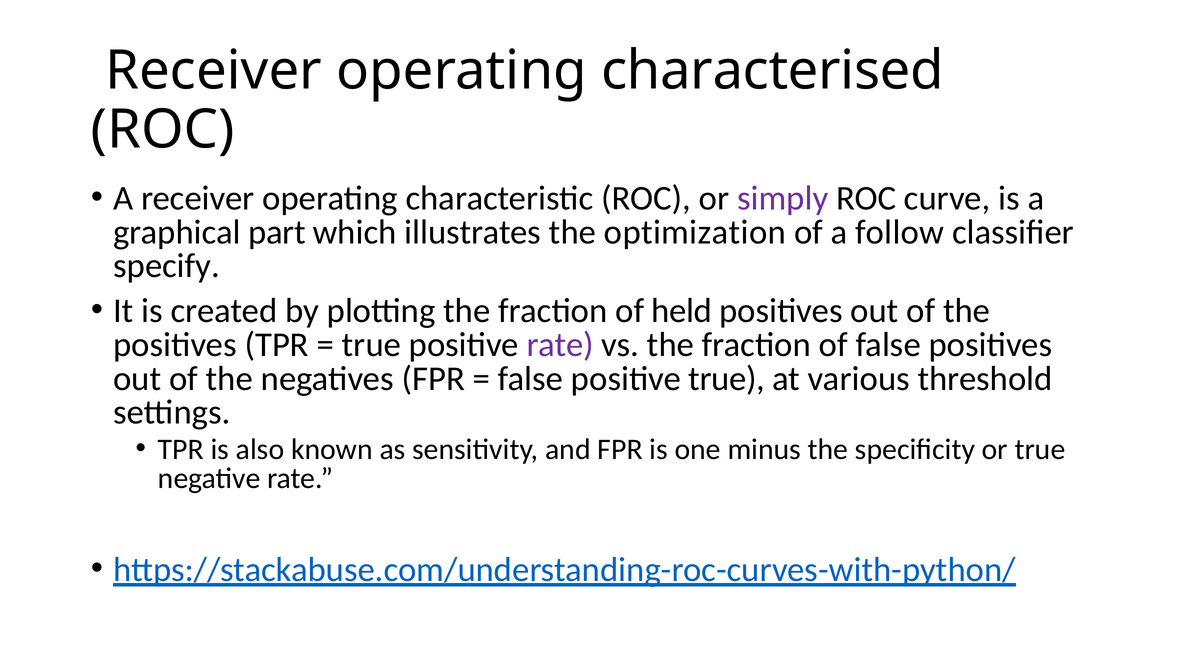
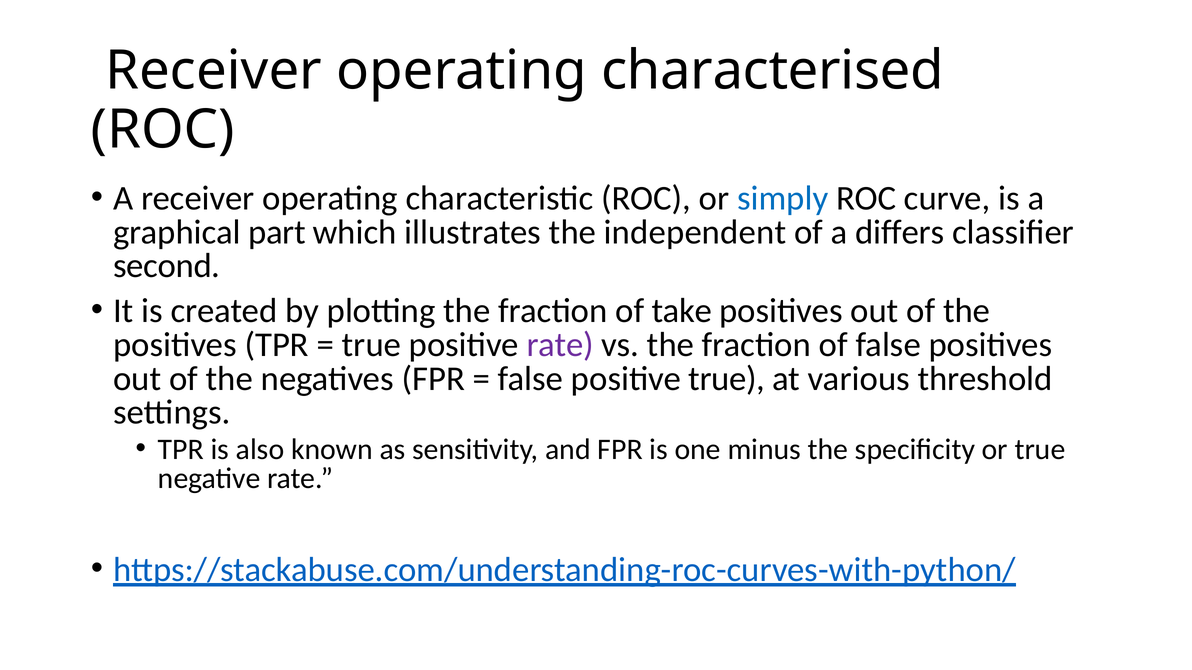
simply colour: purple -> blue (783, 199)
optimization: optimization -> independent (695, 232)
follow: follow -> differs (900, 232)
specify: specify -> second (167, 266)
held: held -> take (682, 311)
